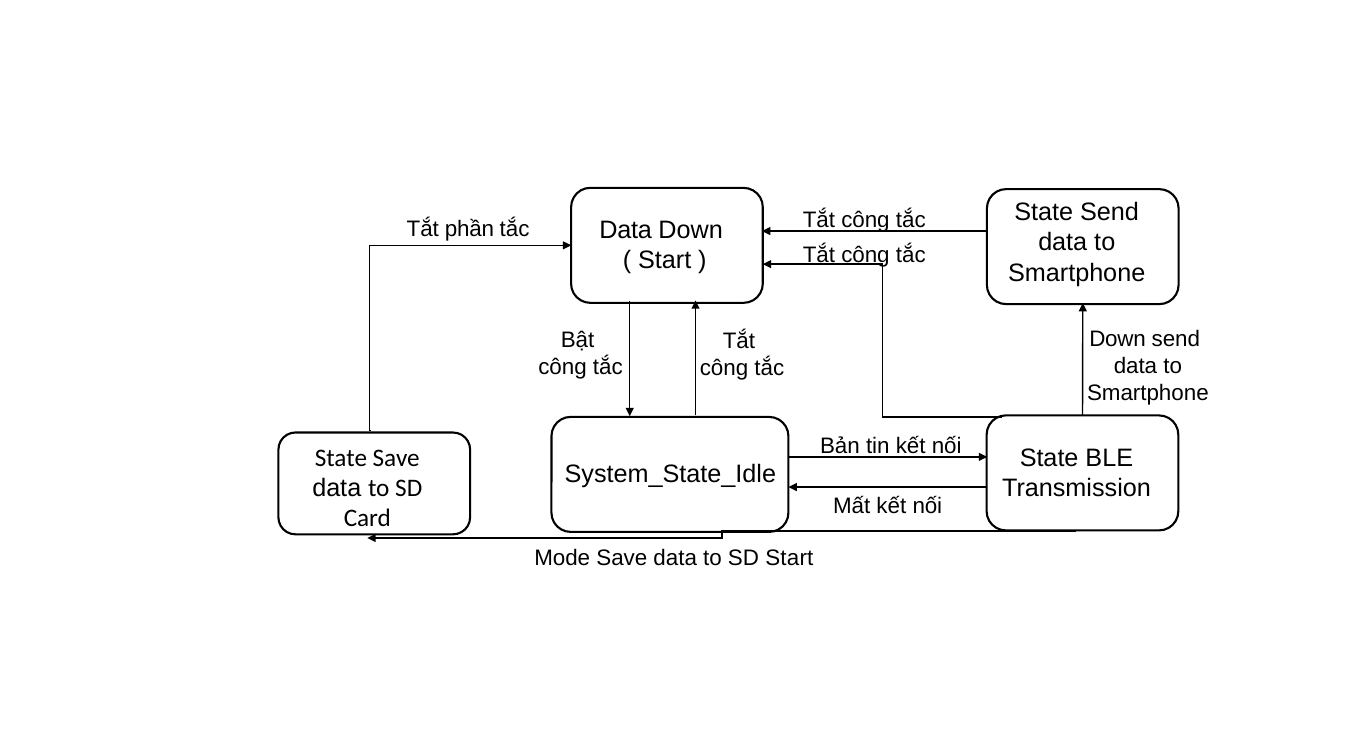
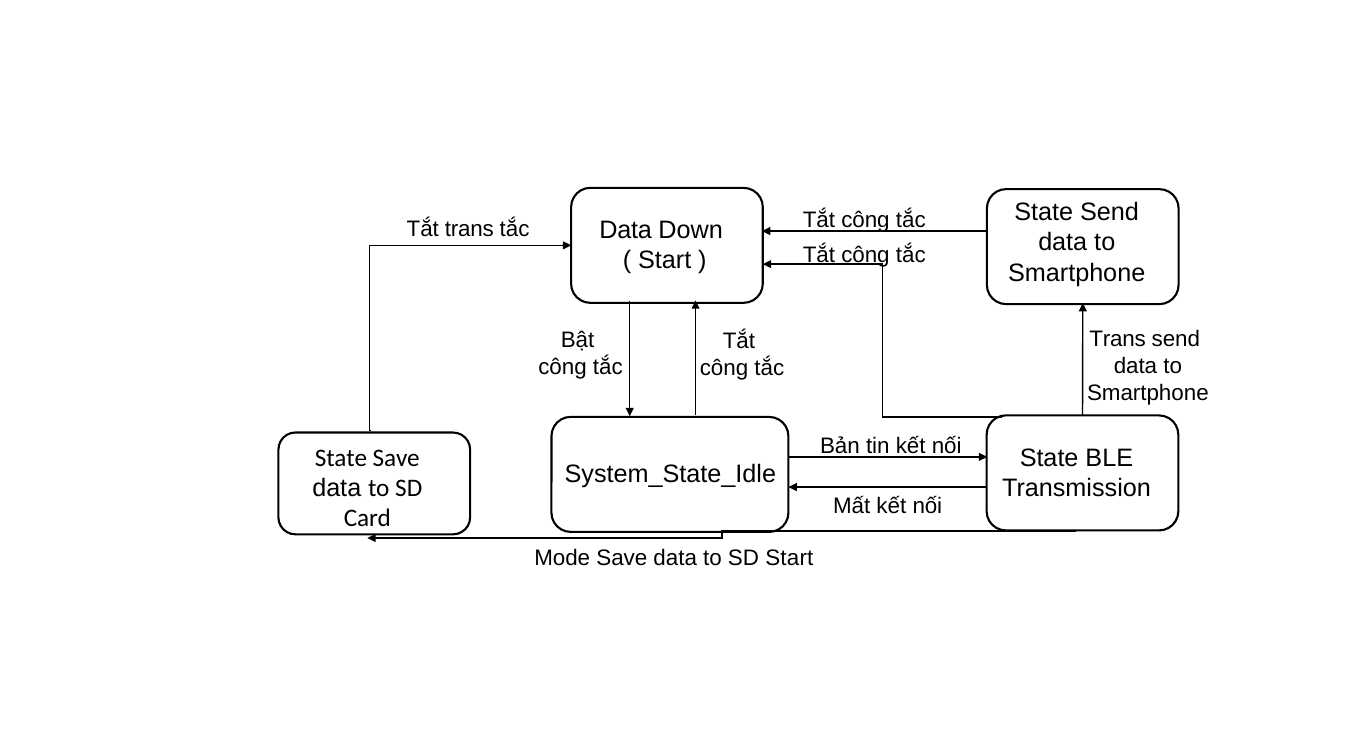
Tắt phần: phần -> trans (469, 229)
Down: Down -> Trans (1118, 340)
